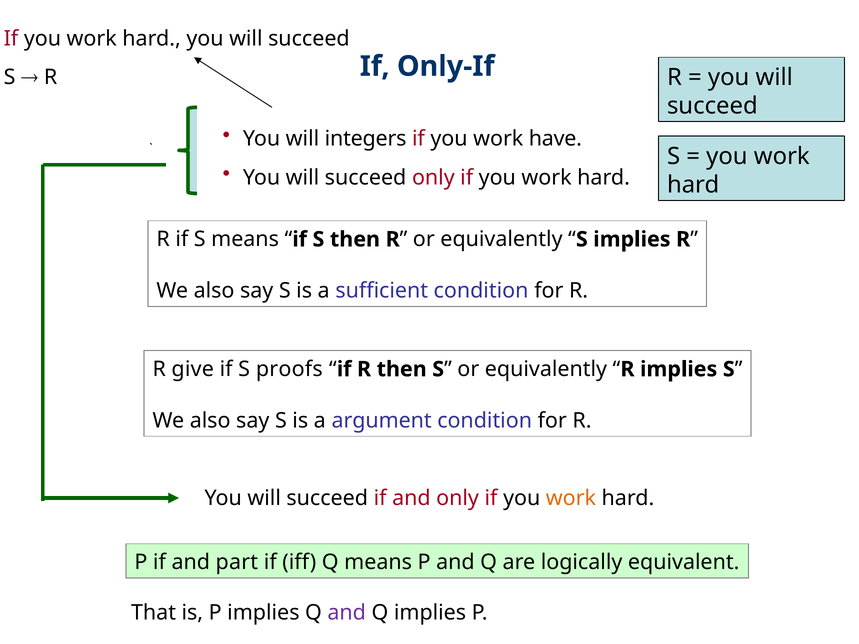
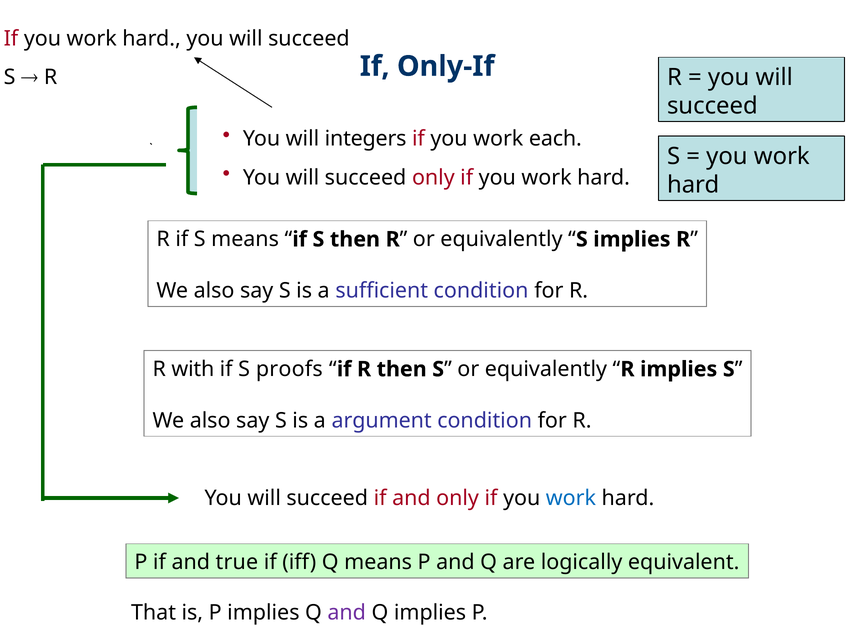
have: have -> each (555, 139)
give: give -> with (193, 369)
work colour: orange -> blue (571, 498)
part: part -> true (237, 563)
